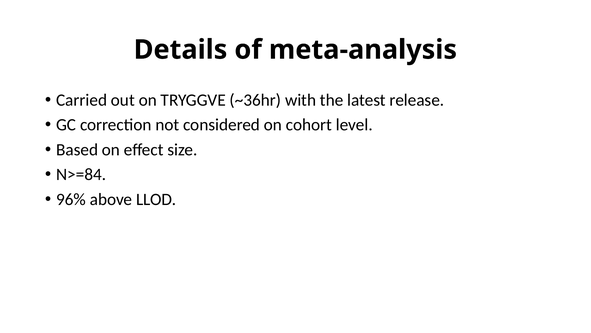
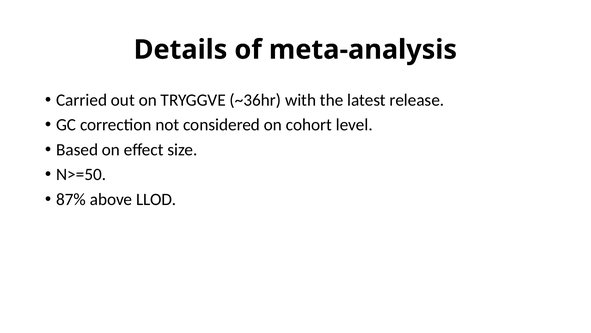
N>=84: N>=84 -> N>=50 (81, 174)
96%: 96% -> 87% (71, 199)
